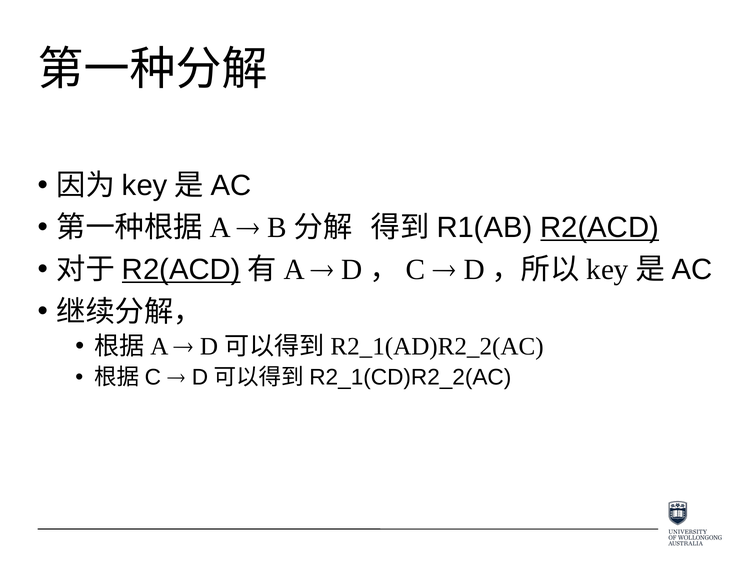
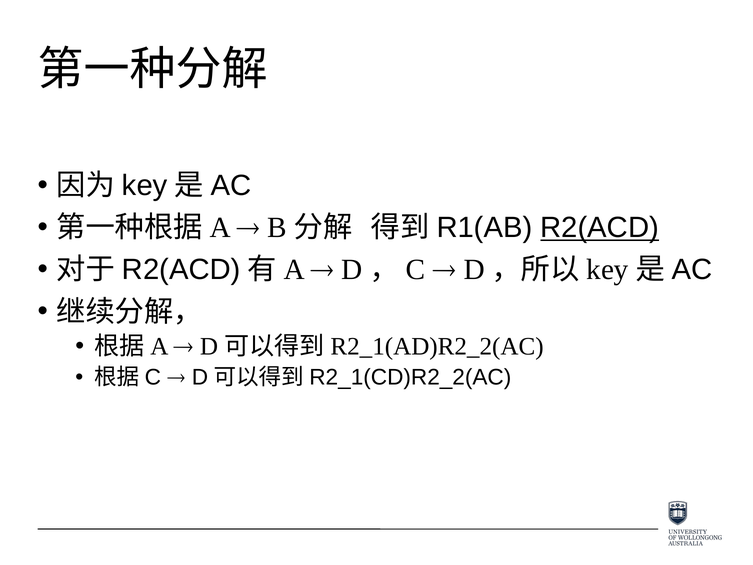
R2(ACD underline: present -> none (181, 270)
